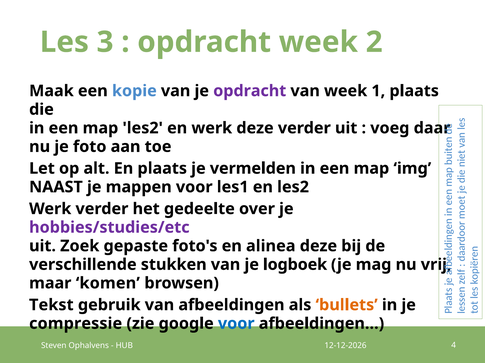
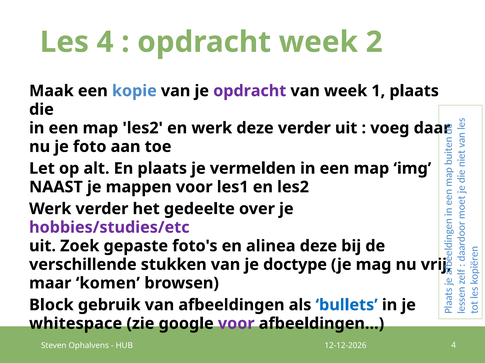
Les 3: 3 -> 4 (105, 42)
logboek: logboek -> doctype (295, 265)
Tekst: Tekst -> Block (51, 306)
bullets colour: orange -> blue (347, 306)
compressie: compressie -> whitespace (76, 324)
voor colour: blue -> purple (236, 324)
